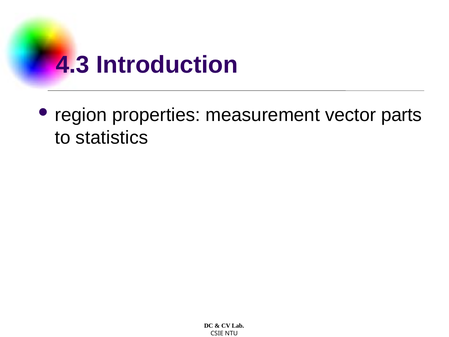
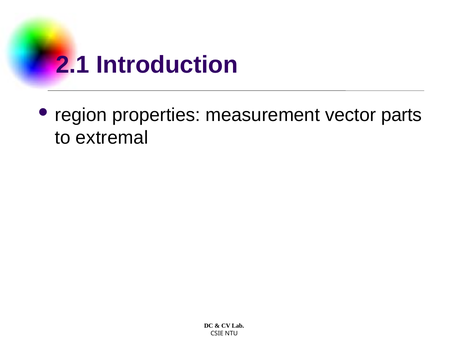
4.3: 4.3 -> 2.1 (73, 65)
statistics: statistics -> extremal (112, 137)
